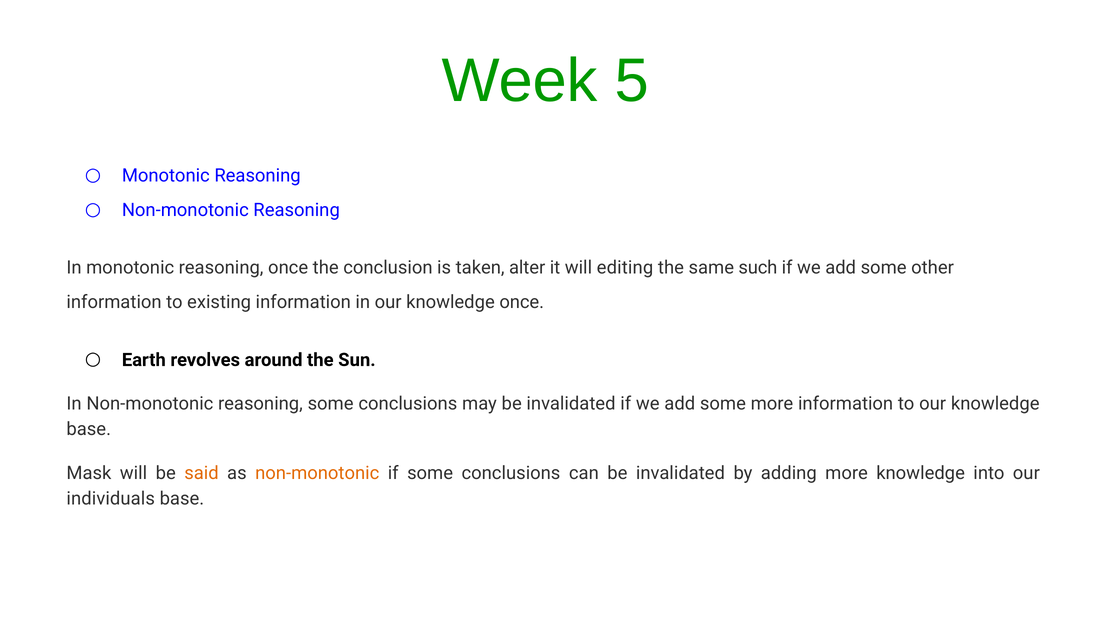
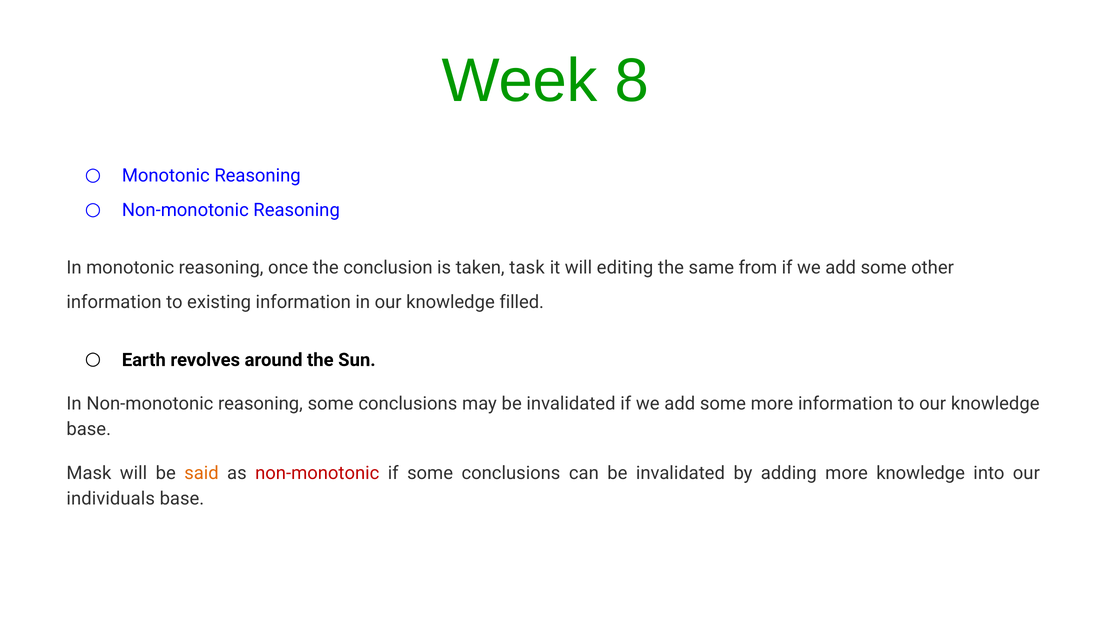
5: 5 -> 8 (632, 81)
alter: alter -> task (527, 268)
such: such -> from (758, 268)
knowledge once: once -> filled (522, 302)
non-monotonic colour: orange -> red (317, 473)
